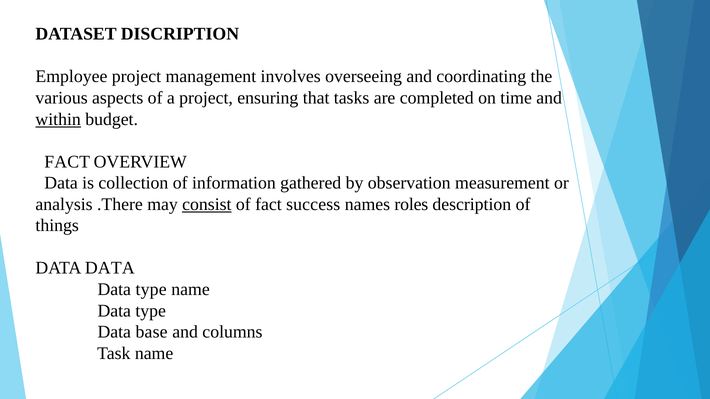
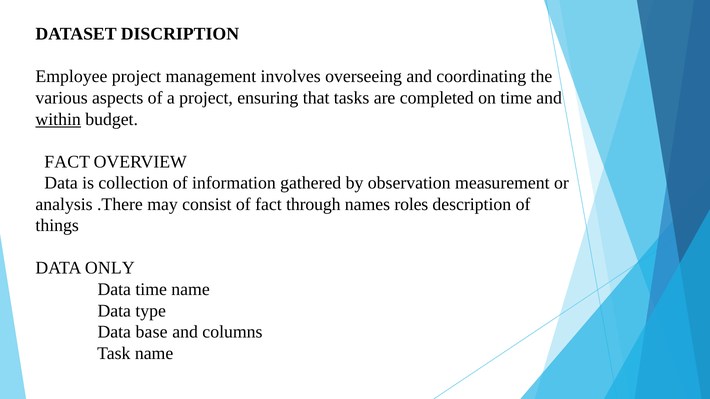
consist underline: present -> none (207, 204)
success: success -> through (313, 204)
DATA: DATA -> ONLY (110, 268)
type: type -> time (151, 290)
